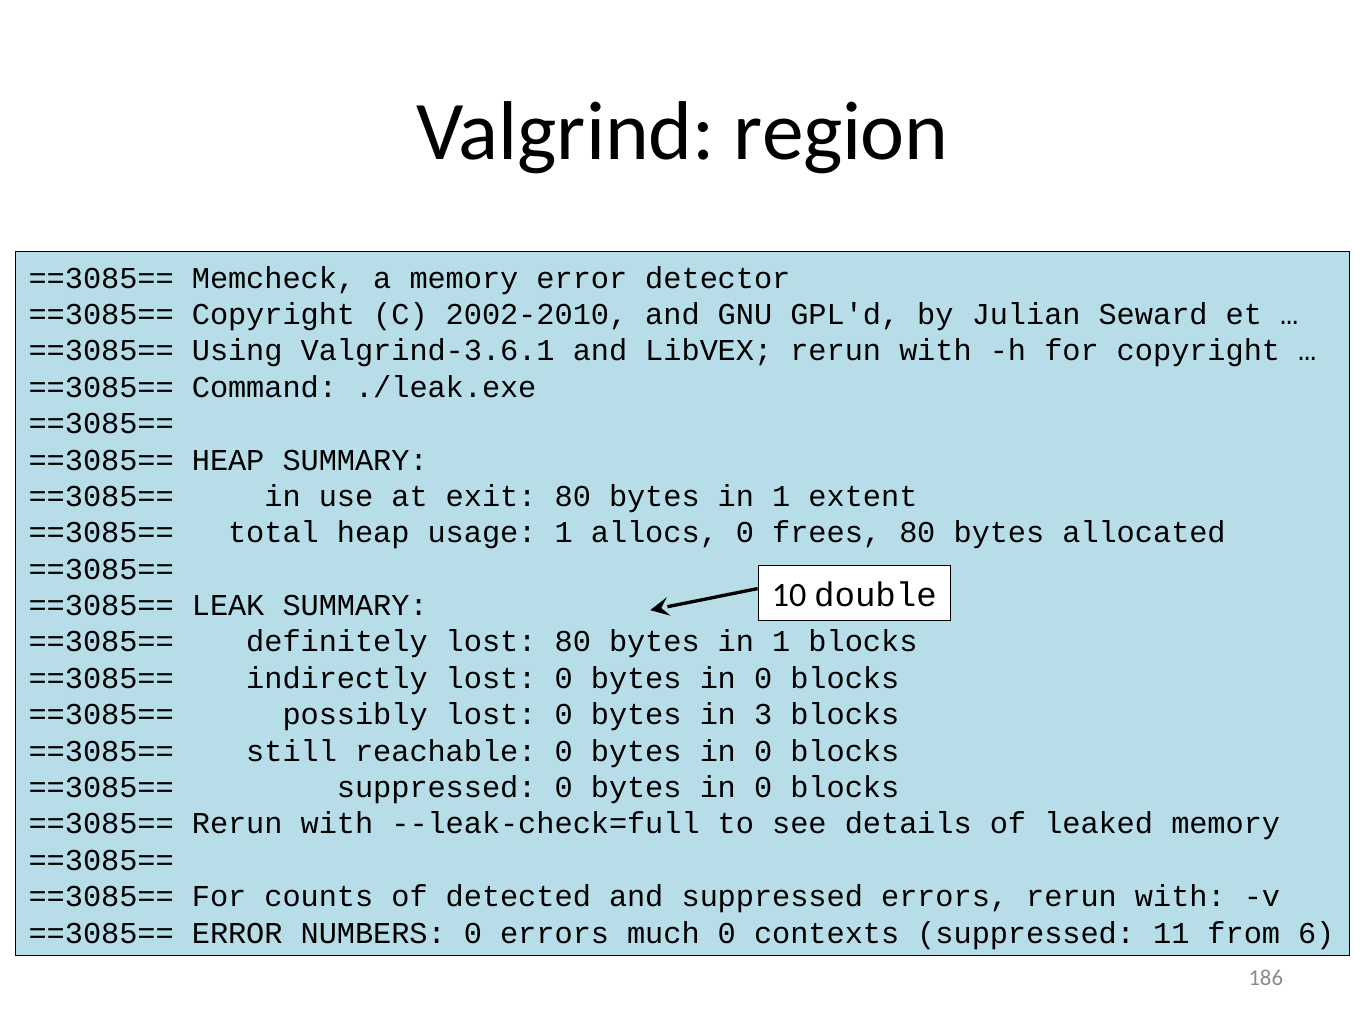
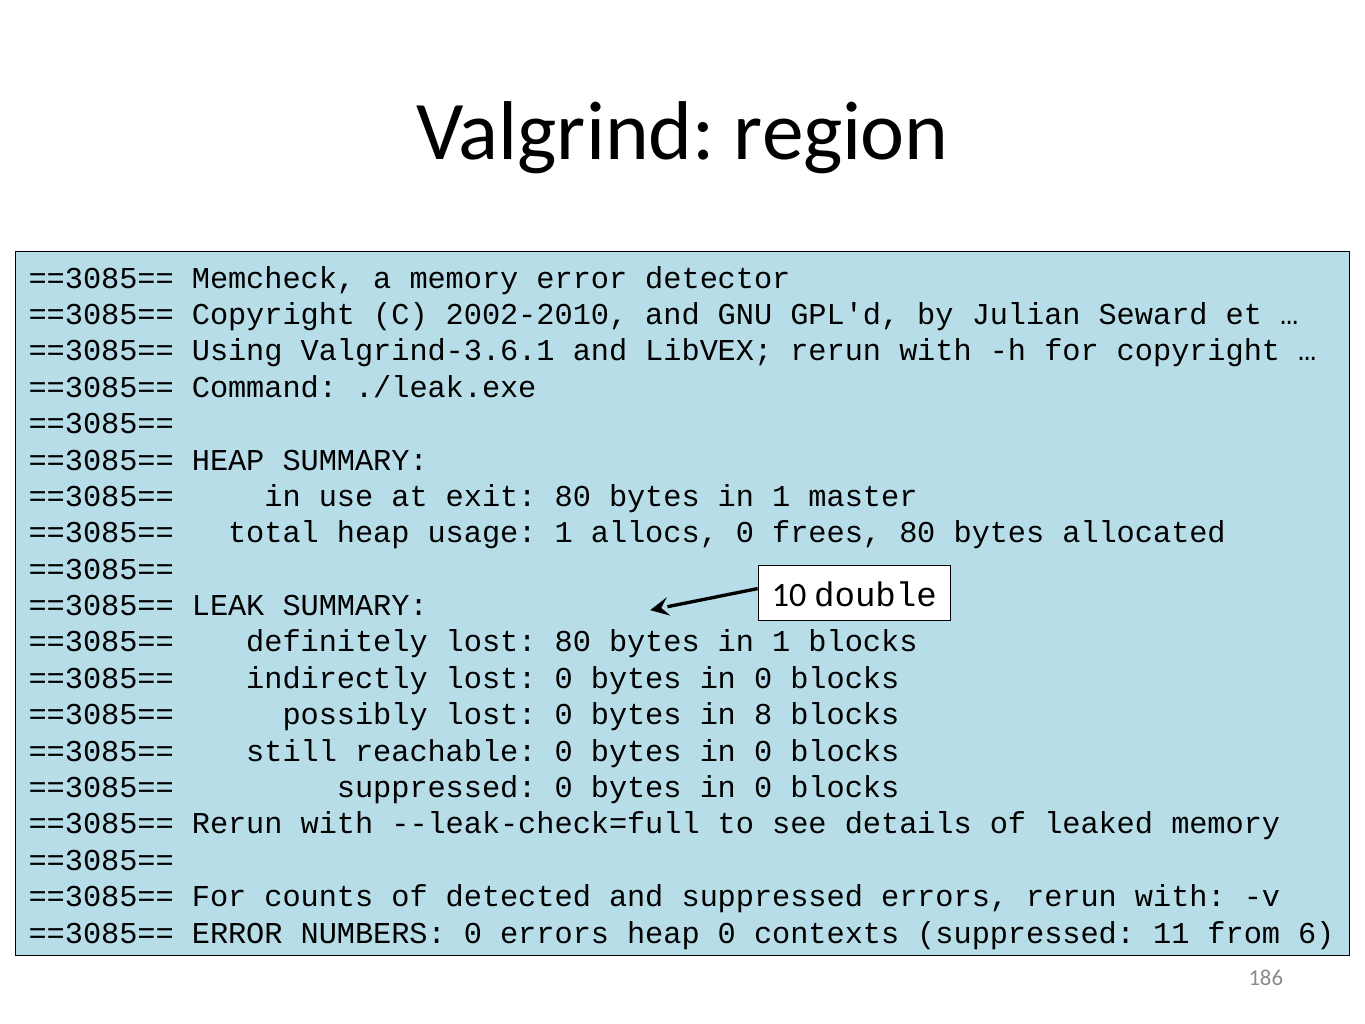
extent: extent -> master (863, 496)
3: 3 -> 8 (763, 715)
errors much: much -> heap (663, 933)
